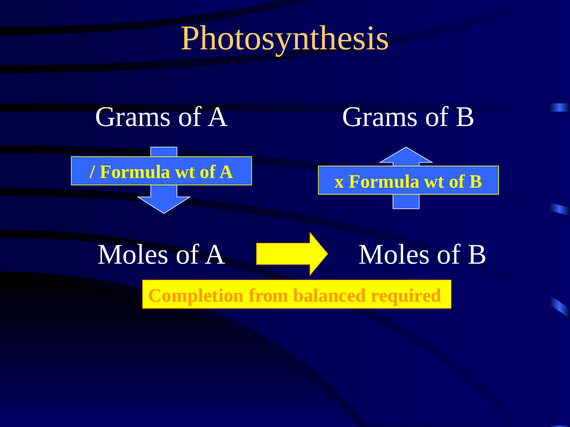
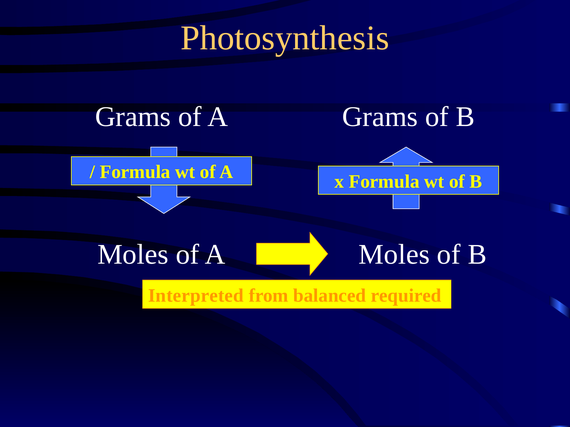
Completion: Completion -> Interpreted (196, 296)
